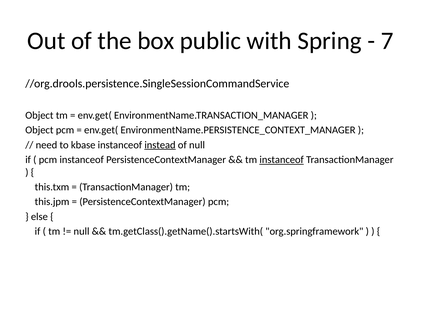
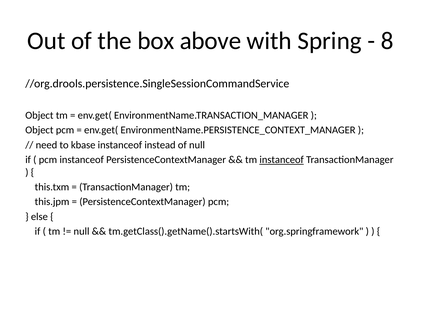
public: public -> above (211, 41)
7: 7 -> 8 (387, 41)
instead underline: present -> none (160, 145)
